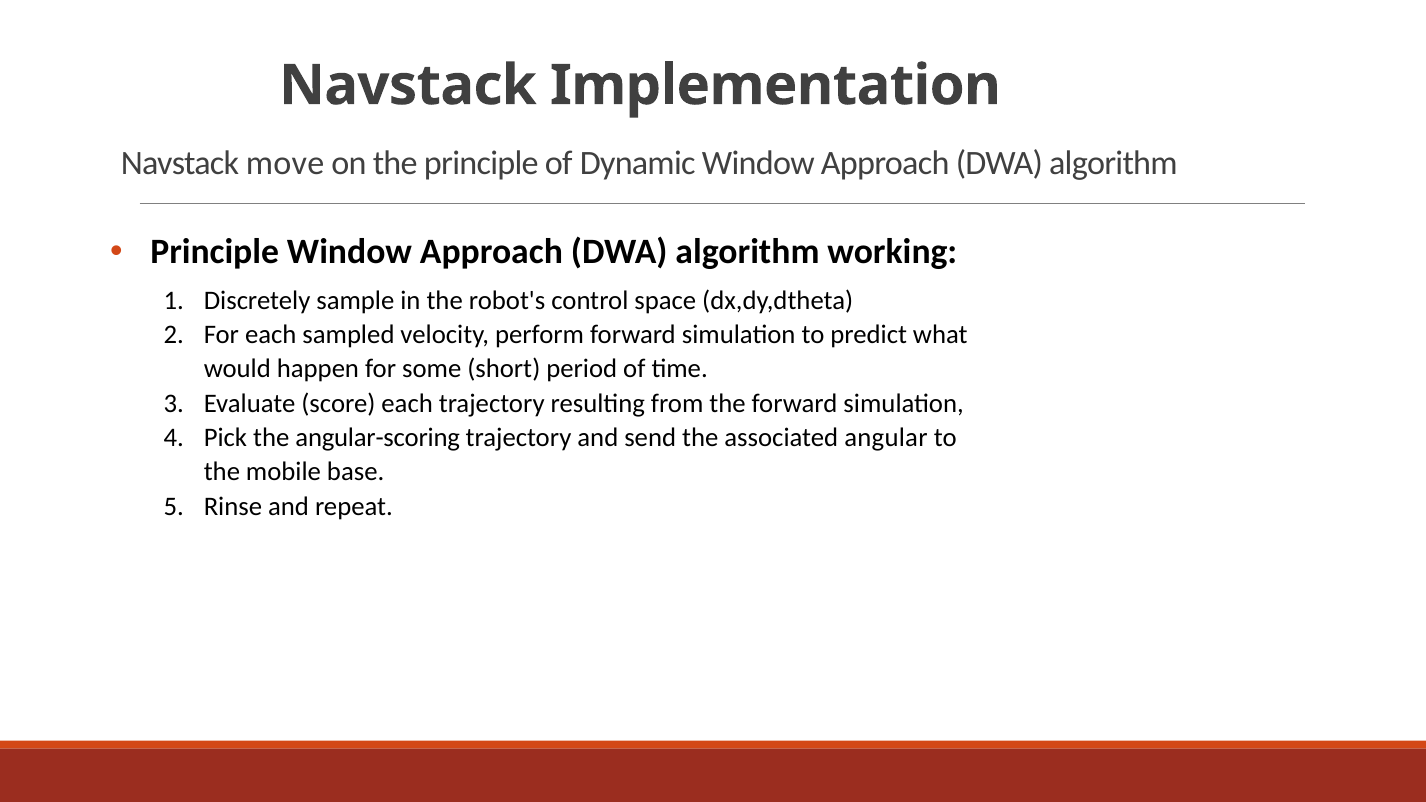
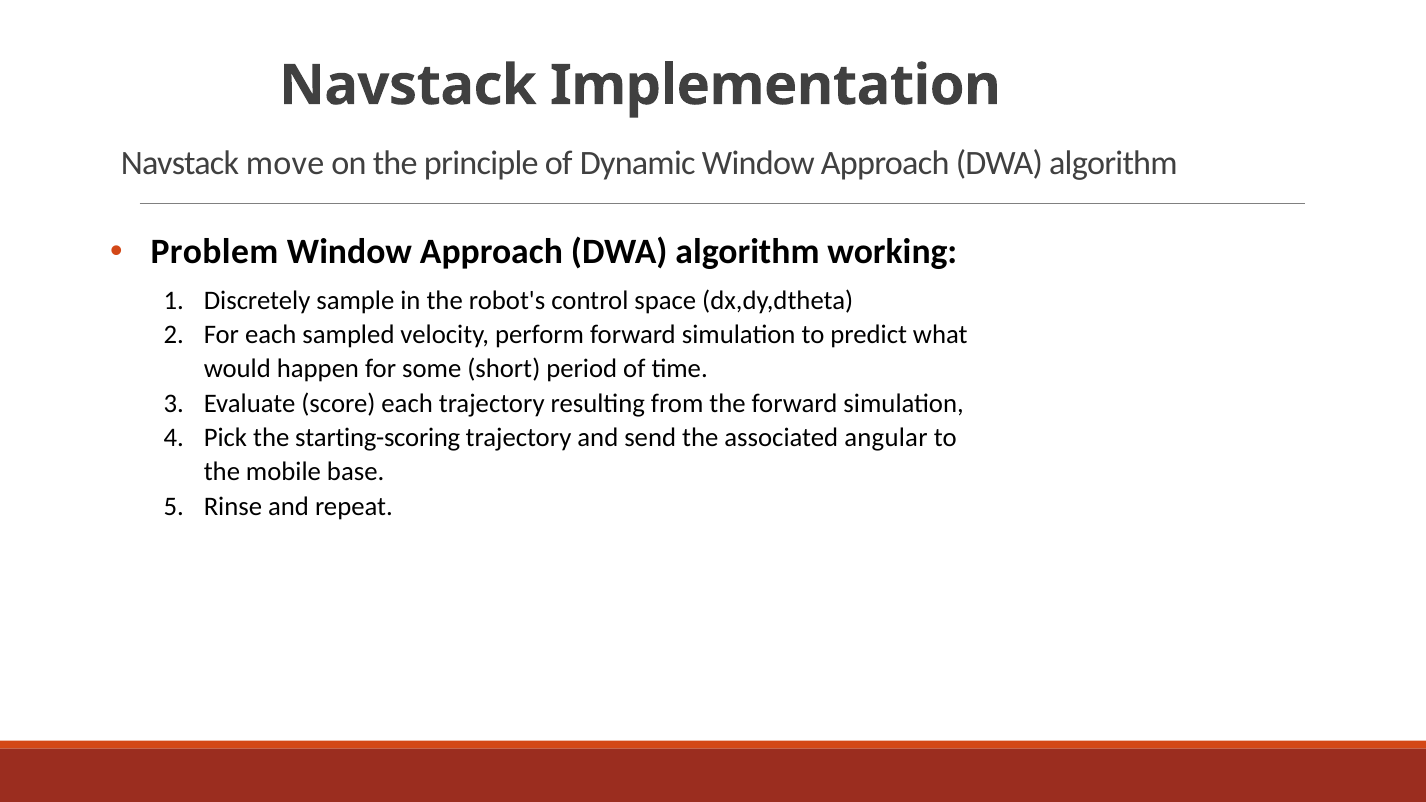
Principle: Principle -> Problem (214, 252)
angular-scoring: angular-scoring -> starting-scoring (378, 438)
